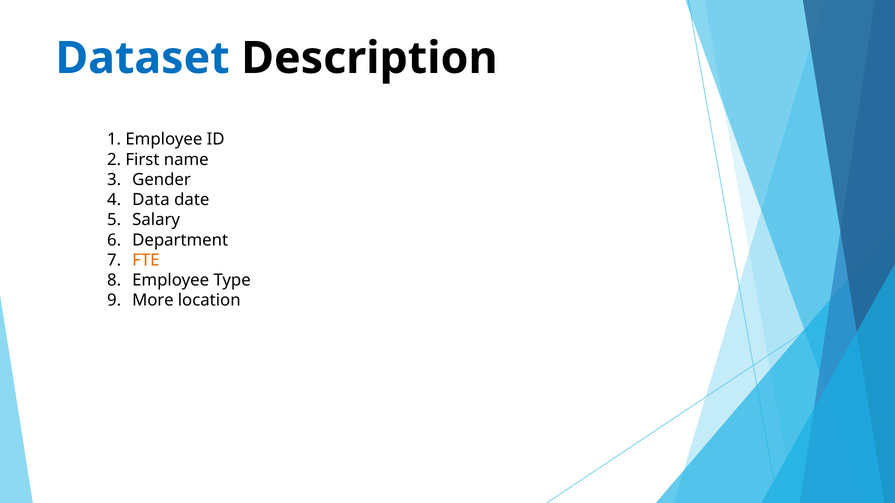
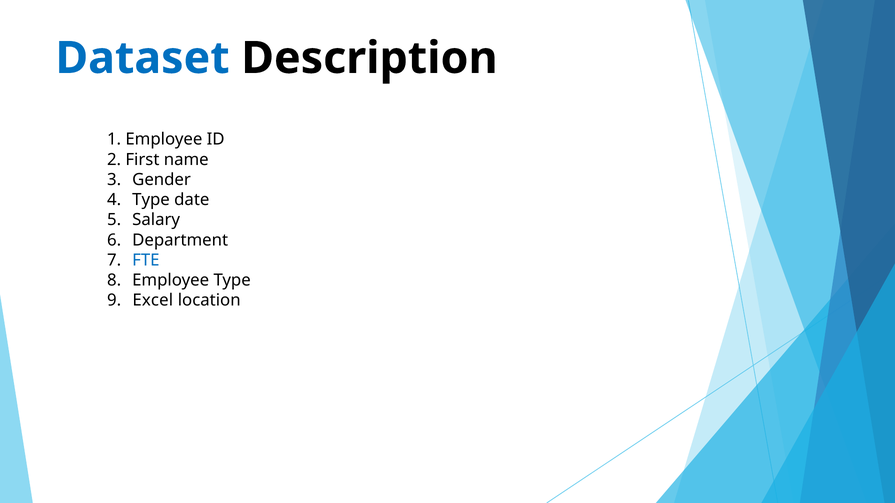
Data: Data -> Type (151, 200)
FTE colour: orange -> blue (146, 260)
More: More -> Excel (153, 301)
